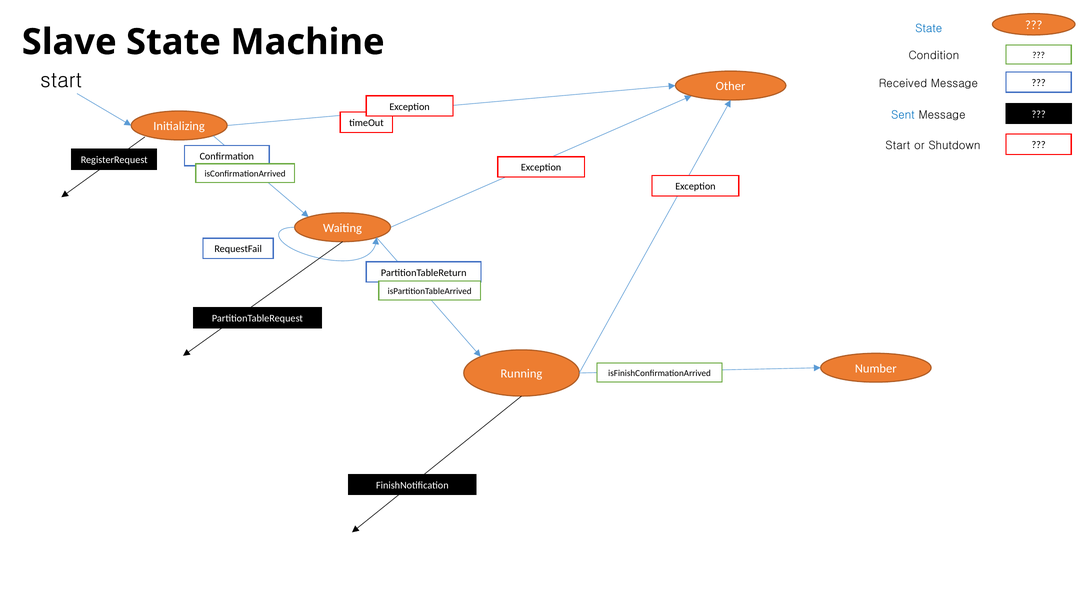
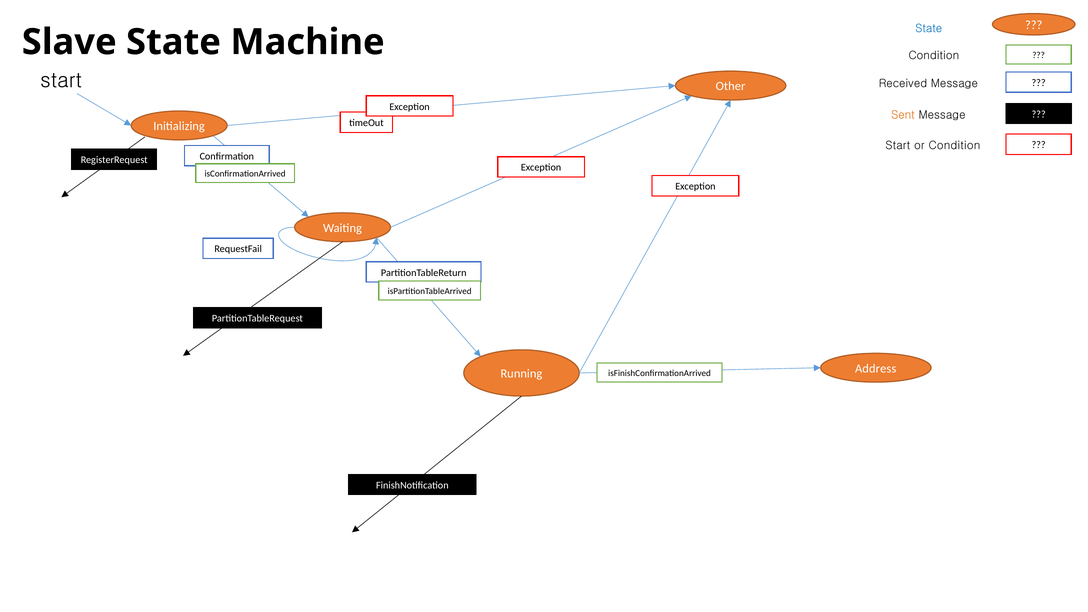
Sent colour: blue -> orange (903, 115)
or Shutdown: Shutdown -> Condition (954, 145)
Number: Number -> Address (876, 369)
